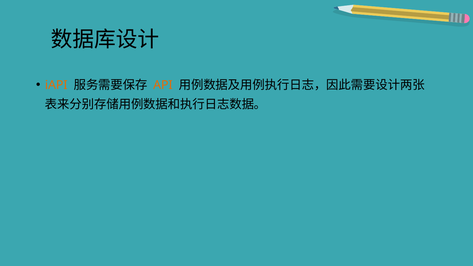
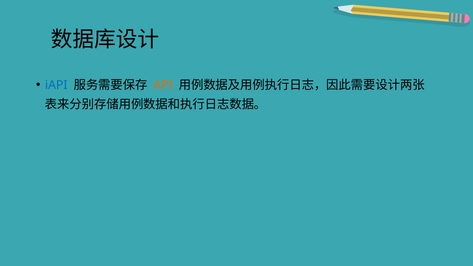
iAPI colour: orange -> blue (56, 85)
